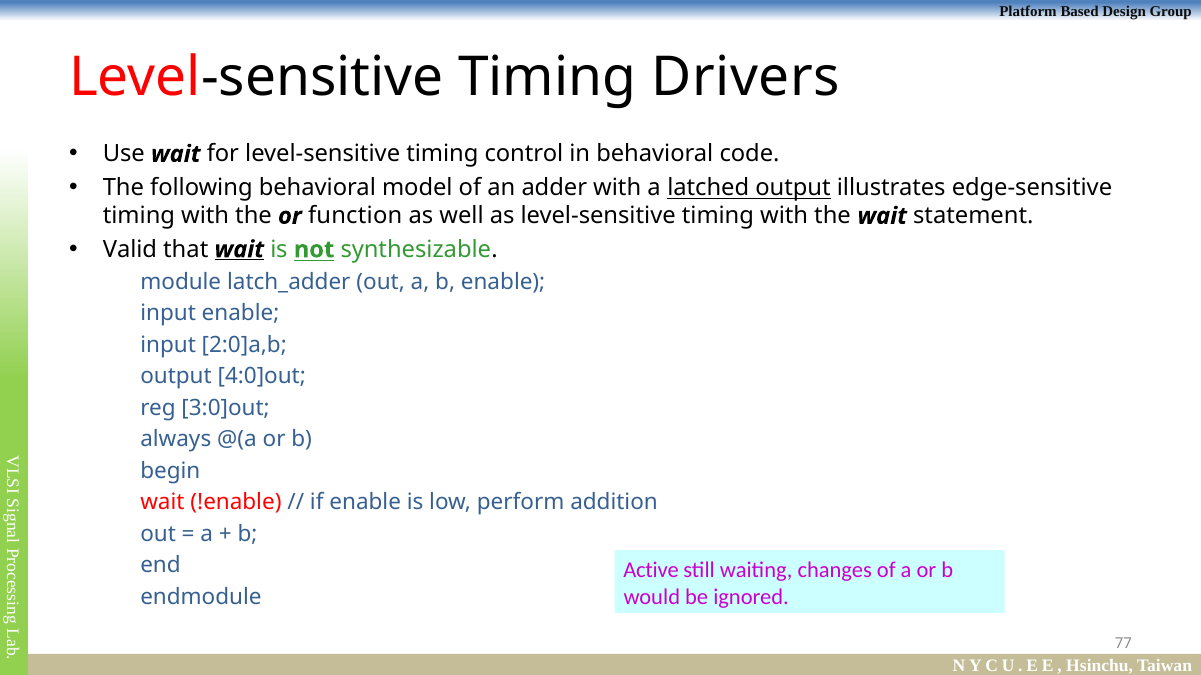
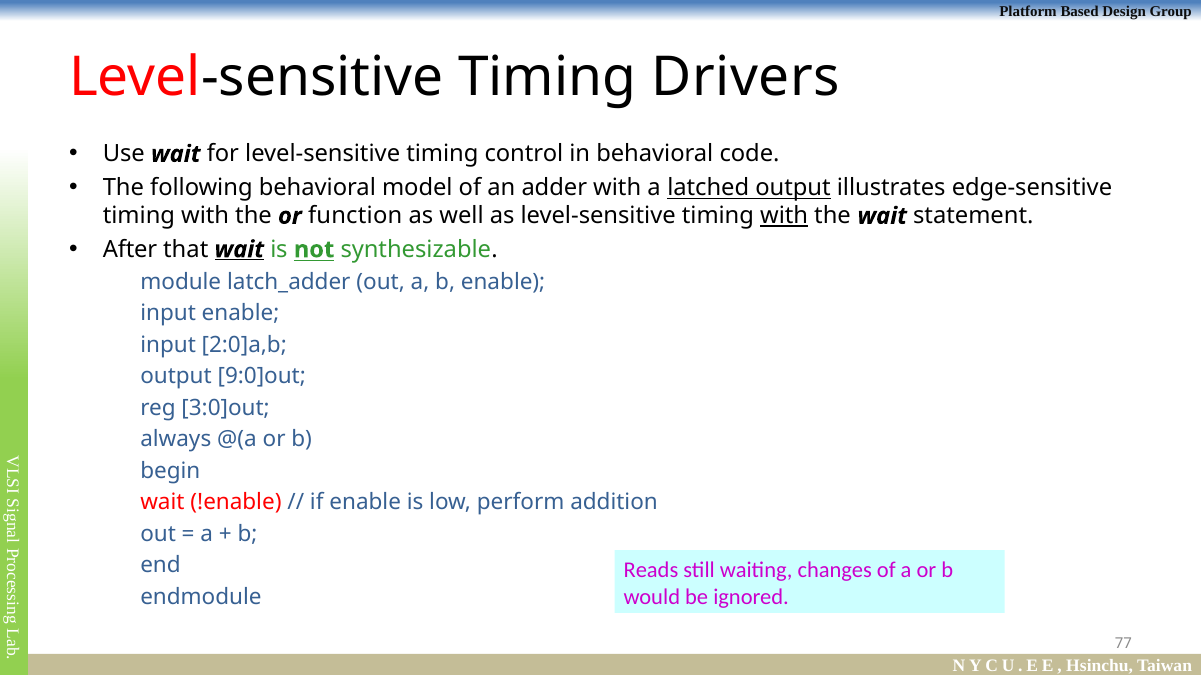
with underline: none -> present (784, 216)
Valid: Valid -> After (130, 250)
4:0]out: 4:0]out -> 9:0]out (262, 376)
Active: Active -> Reads (651, 570)
